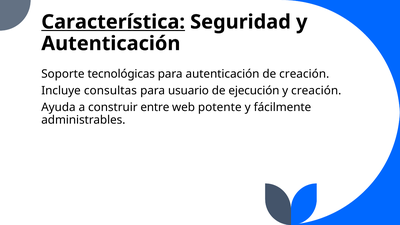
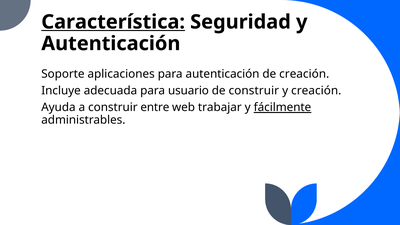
tecnológicas: tecnológicas -> aplicaciones (121, 74)
consultas: consultas -> adecuada (110, 91)
de ejecución: ejecución -> construir (254, 91)
potente: potente -> trabajar (220, 107)
fácilmente underline: none -> present (282, 107)
